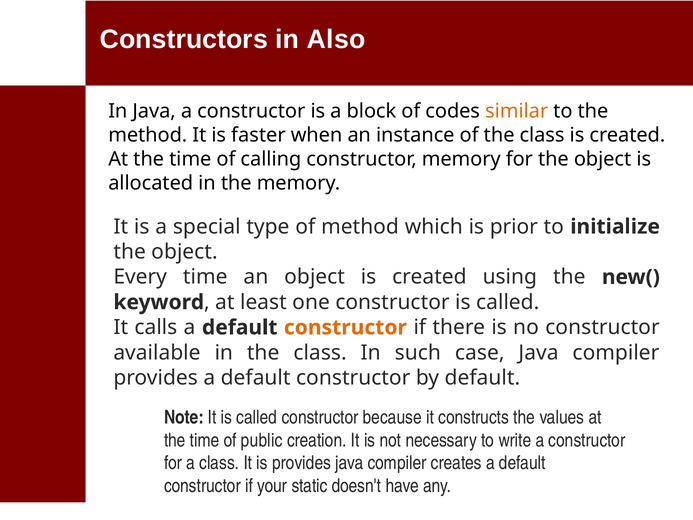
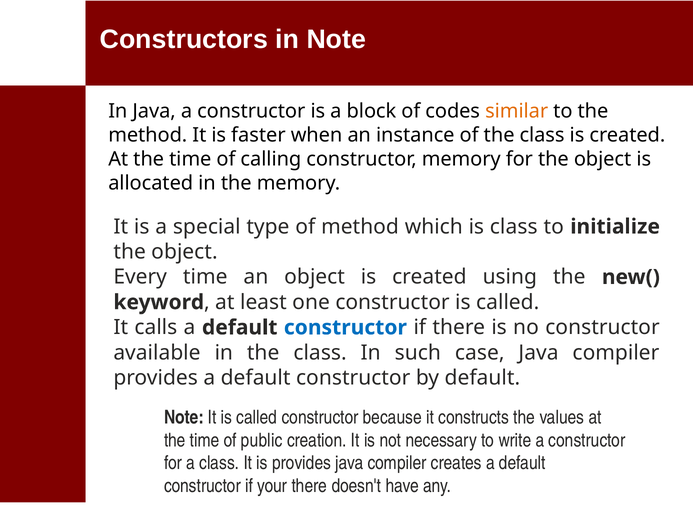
in Also: Also -> Note (336, 40)
is prior: prior -> class (514, 227)
constructor colour: orange -> blue (345, 328)
your static: static -> there (309, 486)
